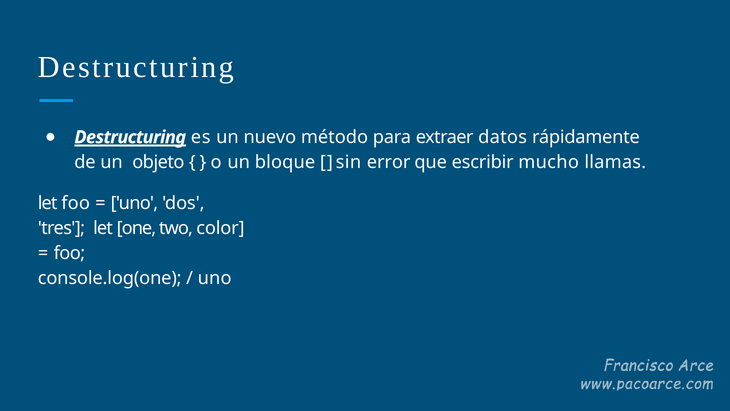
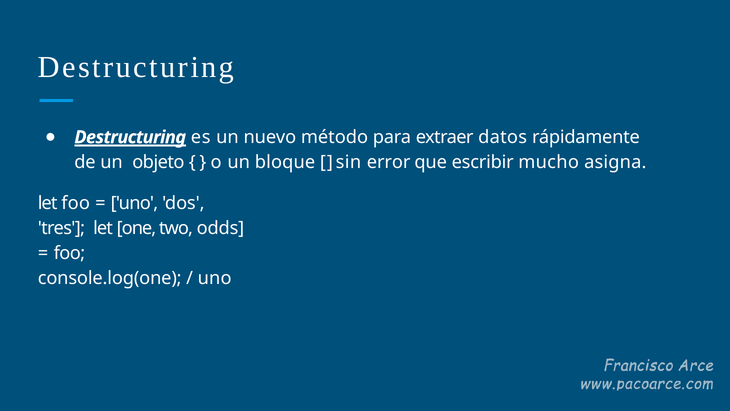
llamas: llamas -> asigna (615, 162)
color: color -> odds (220, 228)
